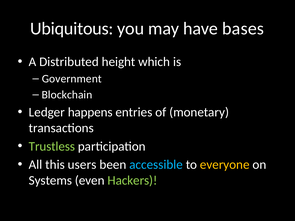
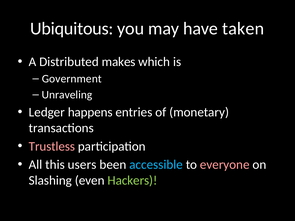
bases: bases -> taken (243, 29)
height: height -> makes (119, 62)
Blockchain: Blockchain -> Unraveling (67, 95)
Trustless colour: light green -> pink (52, 146)
everyone colour: yellow -> pink (225, 165)
Systems: Systems -> Slashing (50, 181)
